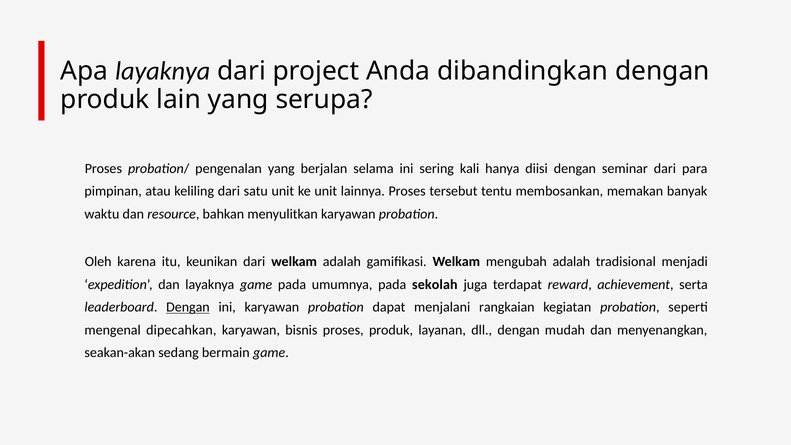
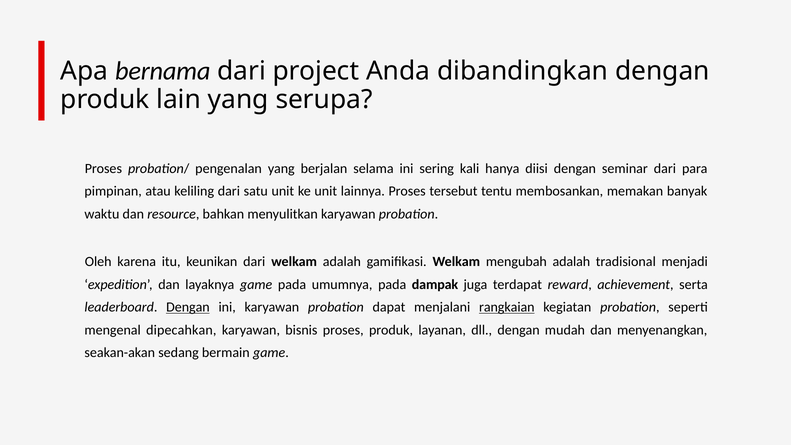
Apa layaknya: layaknya -> bernama (163, 71)
sekolah: sekolah -> dampak (435, 285)
rangkaian underline: none -> present (507, 307)
